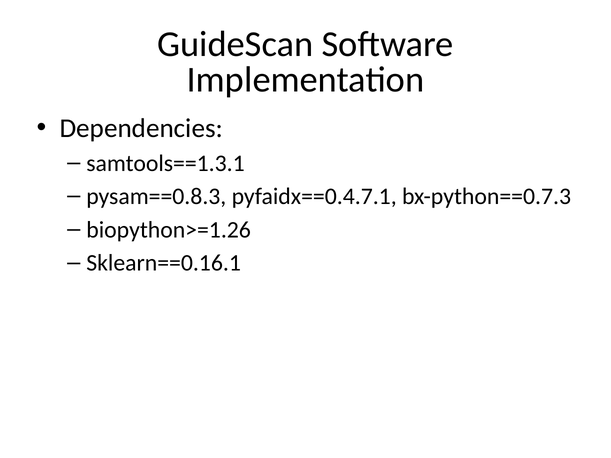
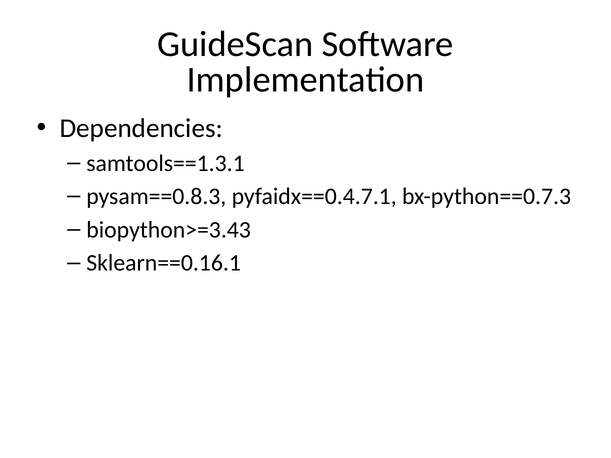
biopython>=1.26: biopython>=1.26 -> biopython>=3.43 (169, 230)
